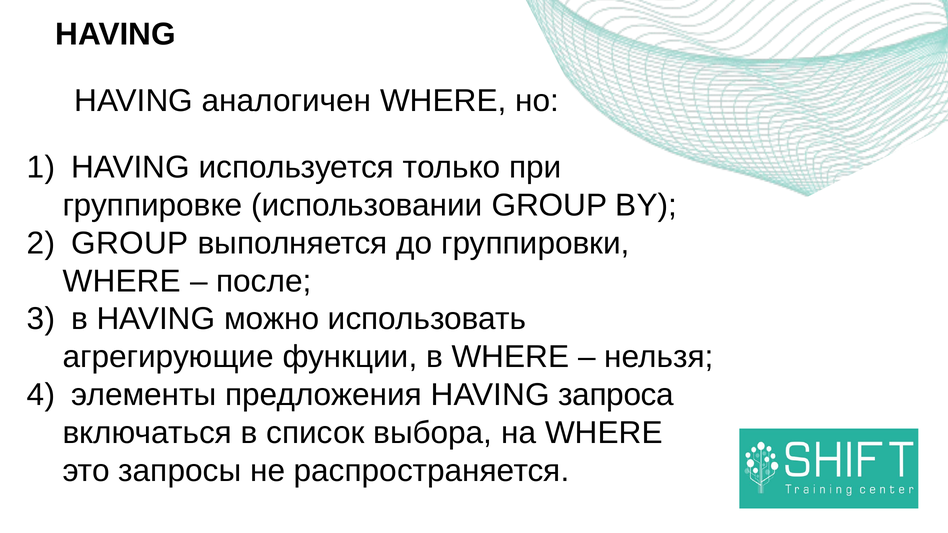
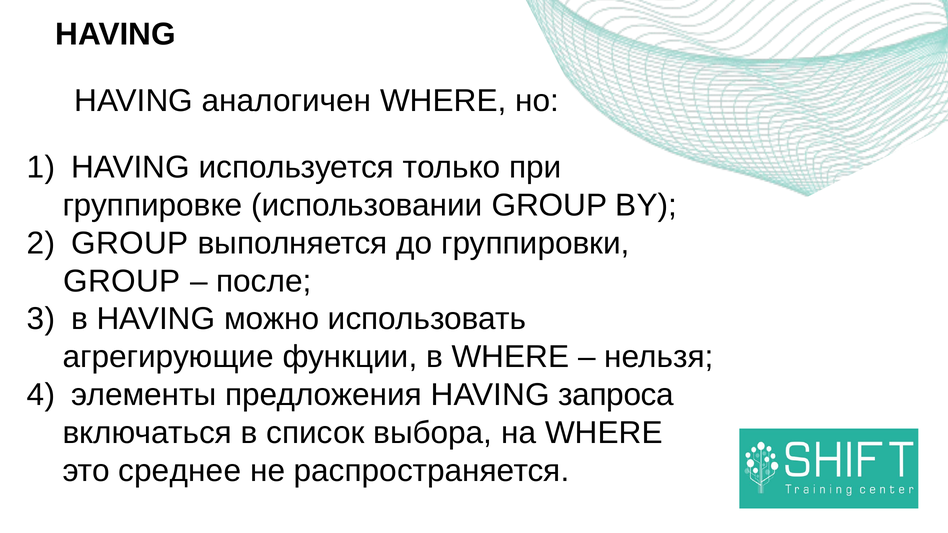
WHERE: WHERE -> GROUP (122, 281)
запросы: запросы -> среднее (180, 471)
